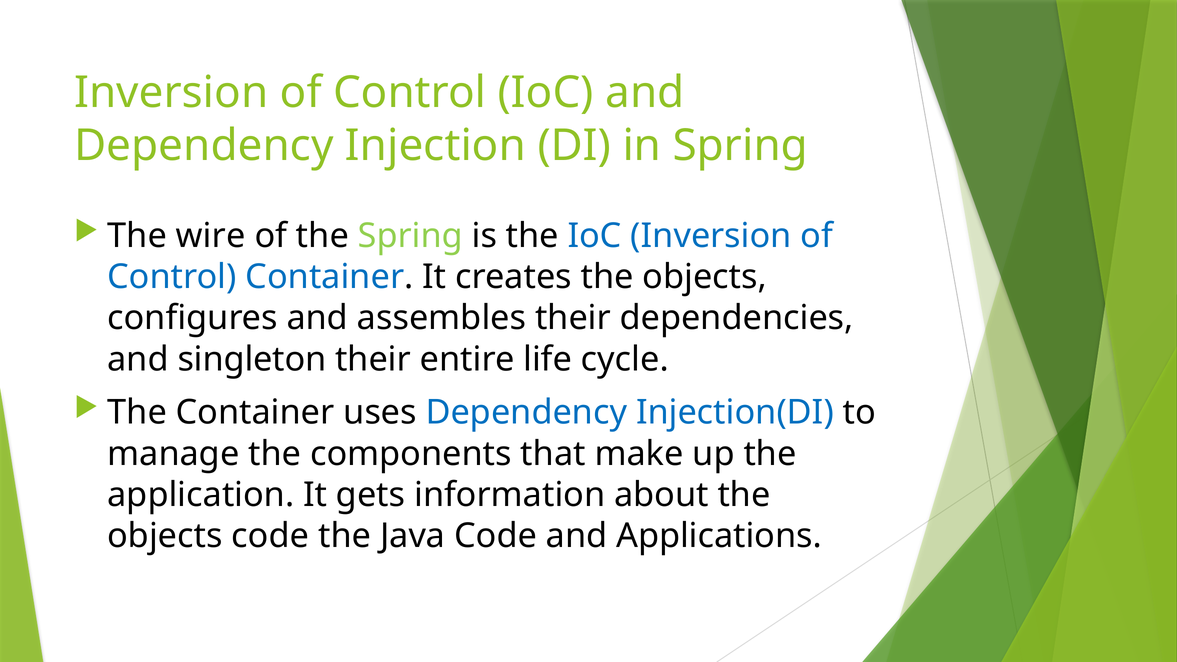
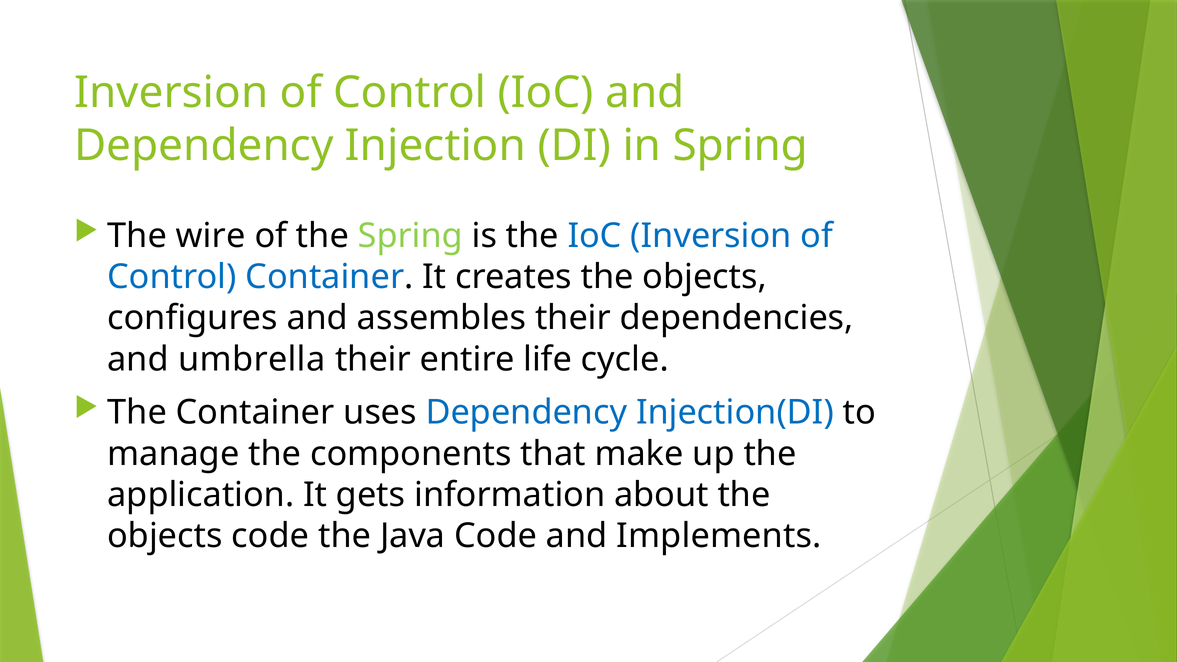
singleton: singleton -> umbrella (252, 359)
Applications: Applications -> Implements (719, 536)
